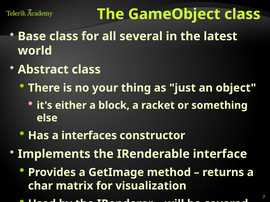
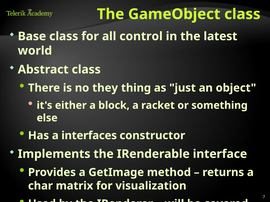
several: several -> control (141, 36)
your: your -> they (105, 88)
